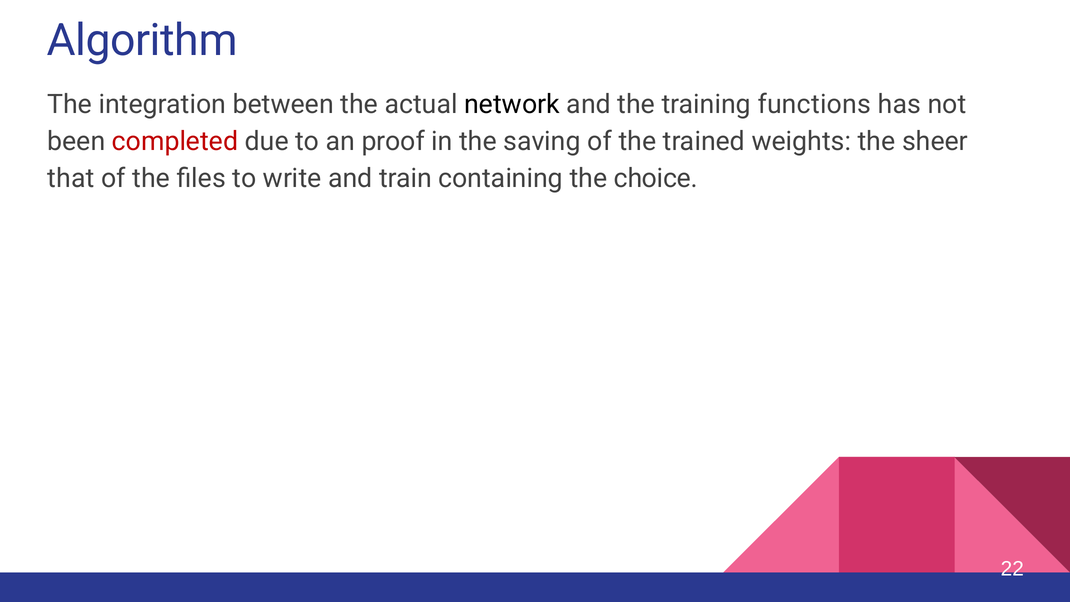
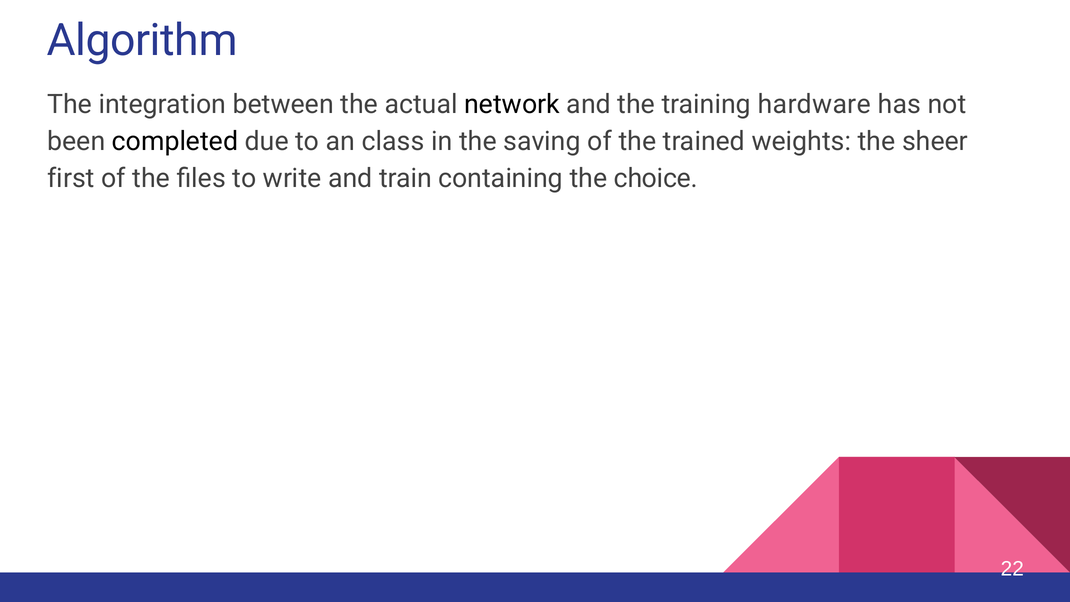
functions: functions -> hardware (814, 105)
completed colour: red -> black (175, 141)
proof: proof -> class (393, 141)
that: that -> first (71, 178)
